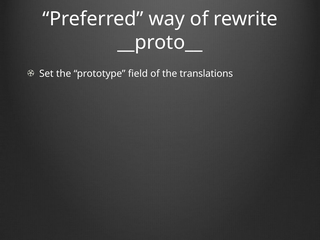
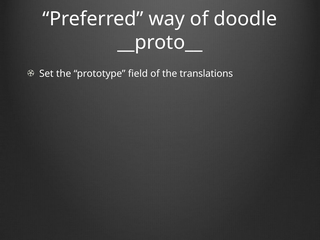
rewrite: rewrite -> doodle (245, 19)
